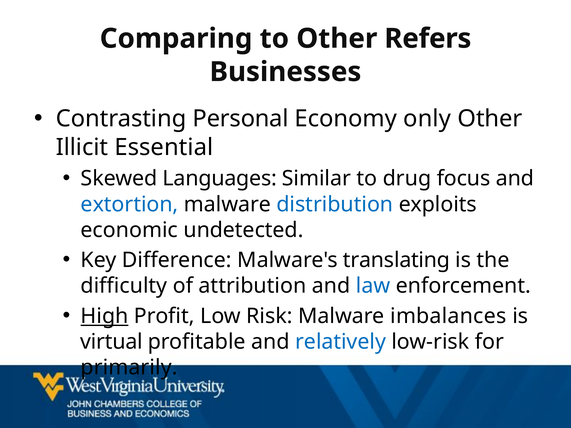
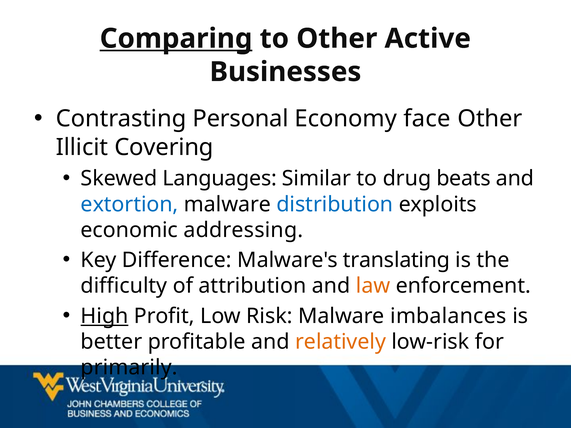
Comparing underline: none -> present (176, 39)
Refers: Refers -> Active (428, 39)
only: only -> face (427, 119)
Essential: Essential -> Covering (164, 147)
focus: focus -> beats (464, 179)
undetected: undetected -> addressing (243, 230)
law colour: blue -> orange (373, 286)
virtual: virtual -> better (111, 342)
relatively colour: blue -> orange (341, 342)
